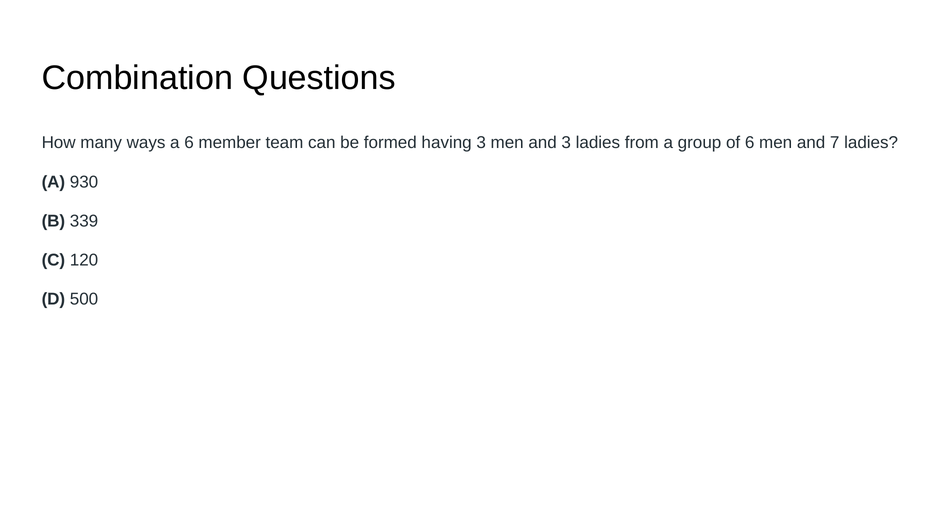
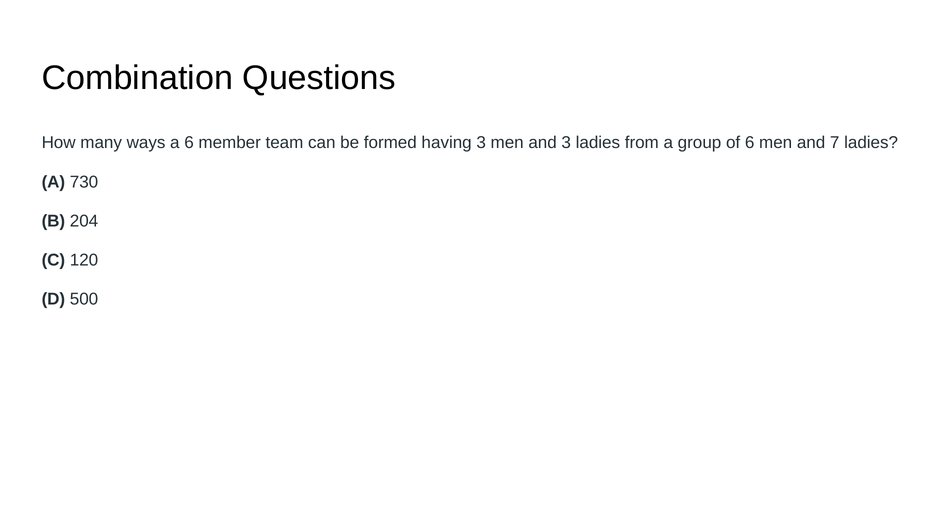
930: 930 -> 730 (84, 182)
339: 339 -> 204 (84, 221)
